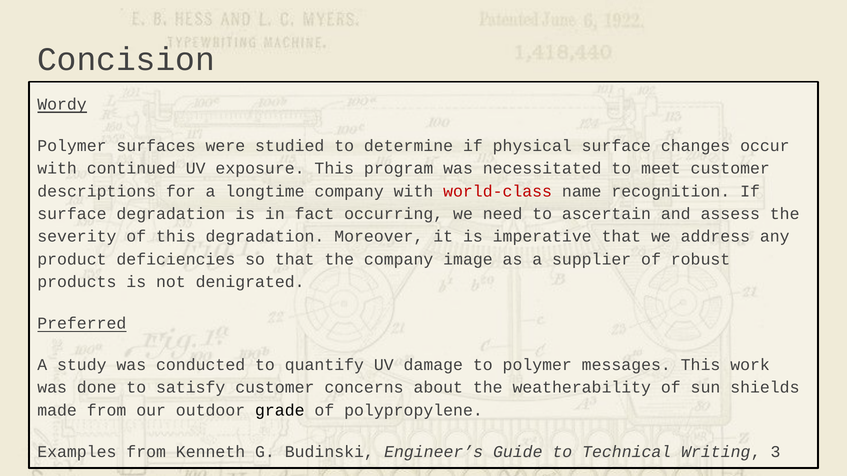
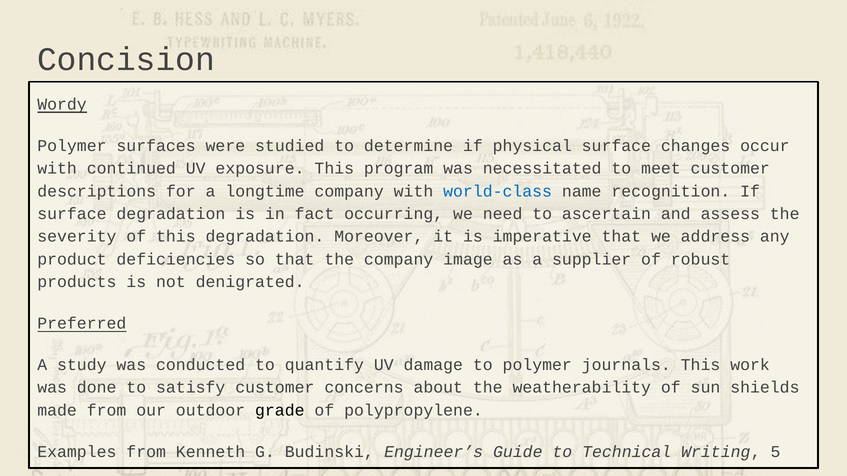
world-class colour: red -> blue (498, 191)
messages: messages -> journals (626, 365)
3: 3 -> 5 (775, 452)
